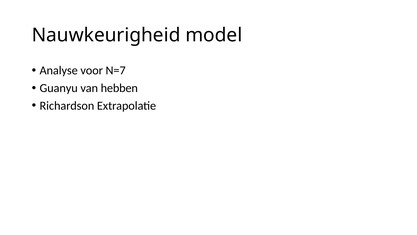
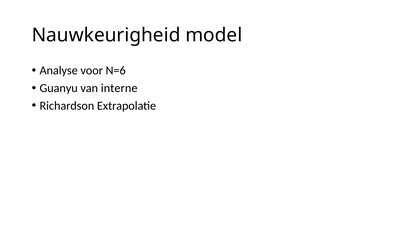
N=7: N=7 -> N=6 (116, 71)
hebben: hebben -> interne (119, 88)
